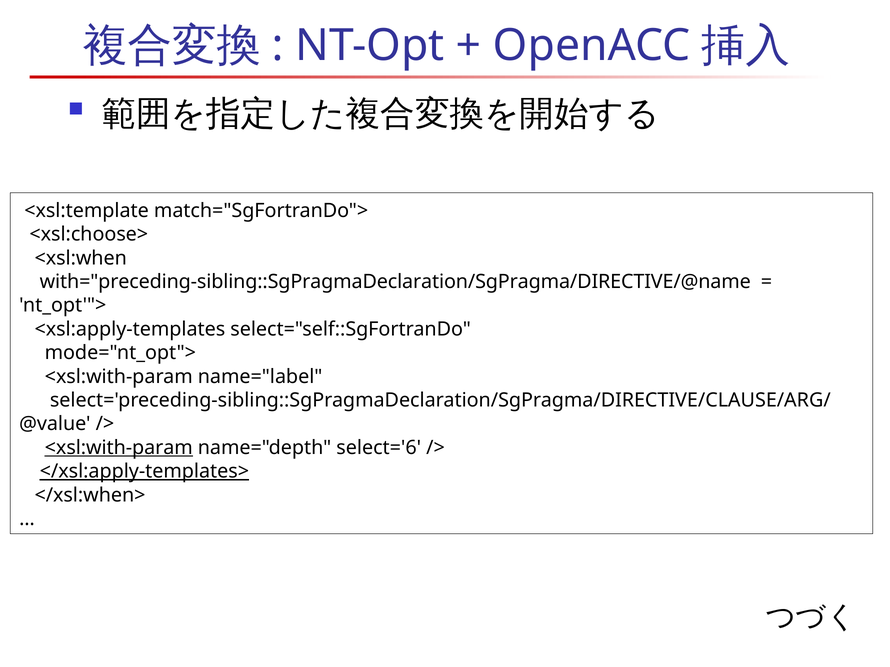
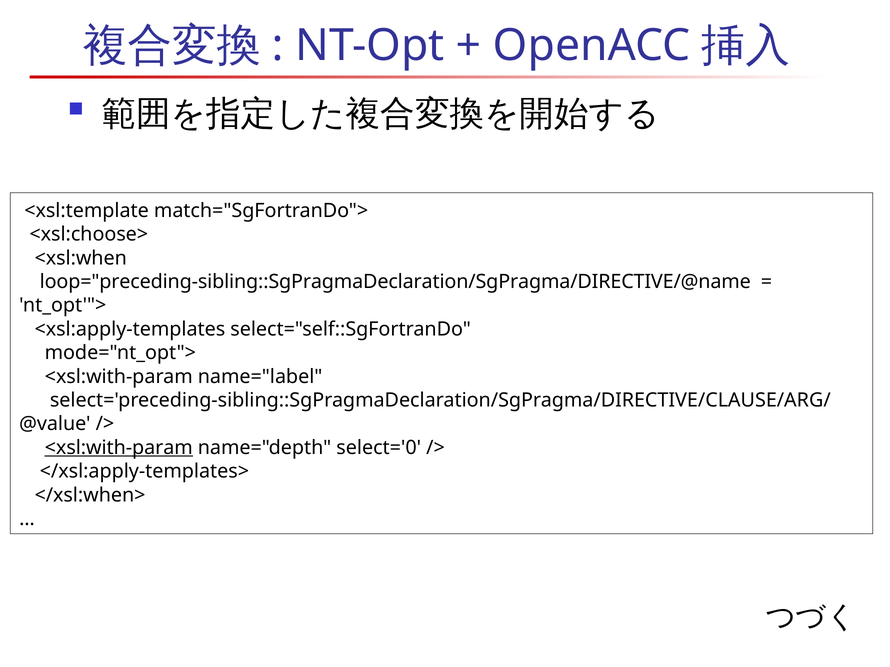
with="preceding-sibling::SgPragmaDeclaration/SgPragma/DIRECTIVE/@name: with="preceding-sibling::SgPragmaDeclaration/SgPragma/DIRECTIVE/@name -> loop="preceding-sibling::SgPragmaDeclaration/SgPragma/DIRECTIVE/@name (395, 282)
select='6: select='6 -> select='0 (379, 448)
</xsl:apply-templates> underline: present -> none (144, 472)
